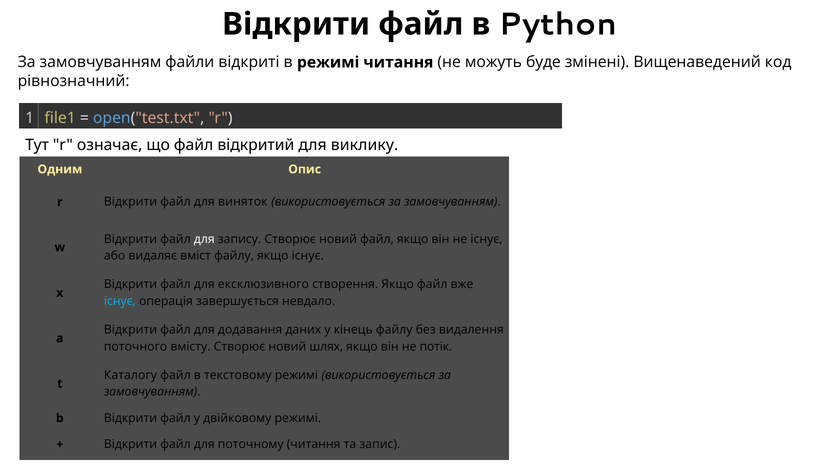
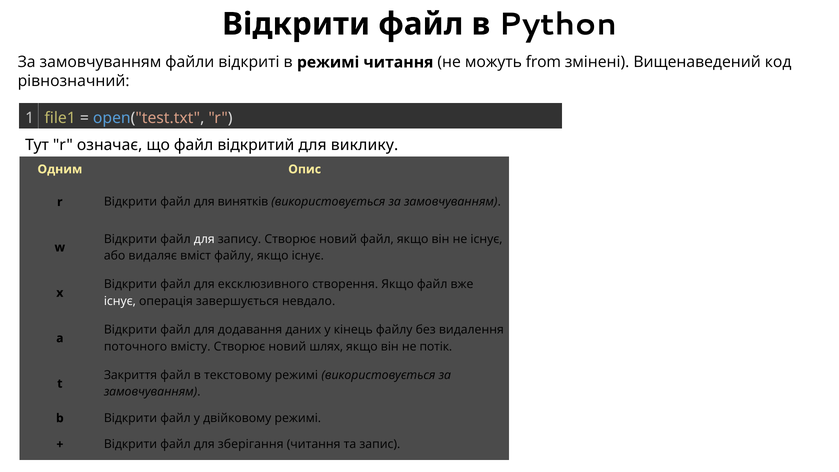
буде: буде -> from (543, 62)
виняток: виняток -> винятків (243, 202)
існує colour: light blue -> white (120, 301)
Каталогу: Каталогу -> Закриття (130, 375)
поточному: поточному -> зберігання (251, 444)
